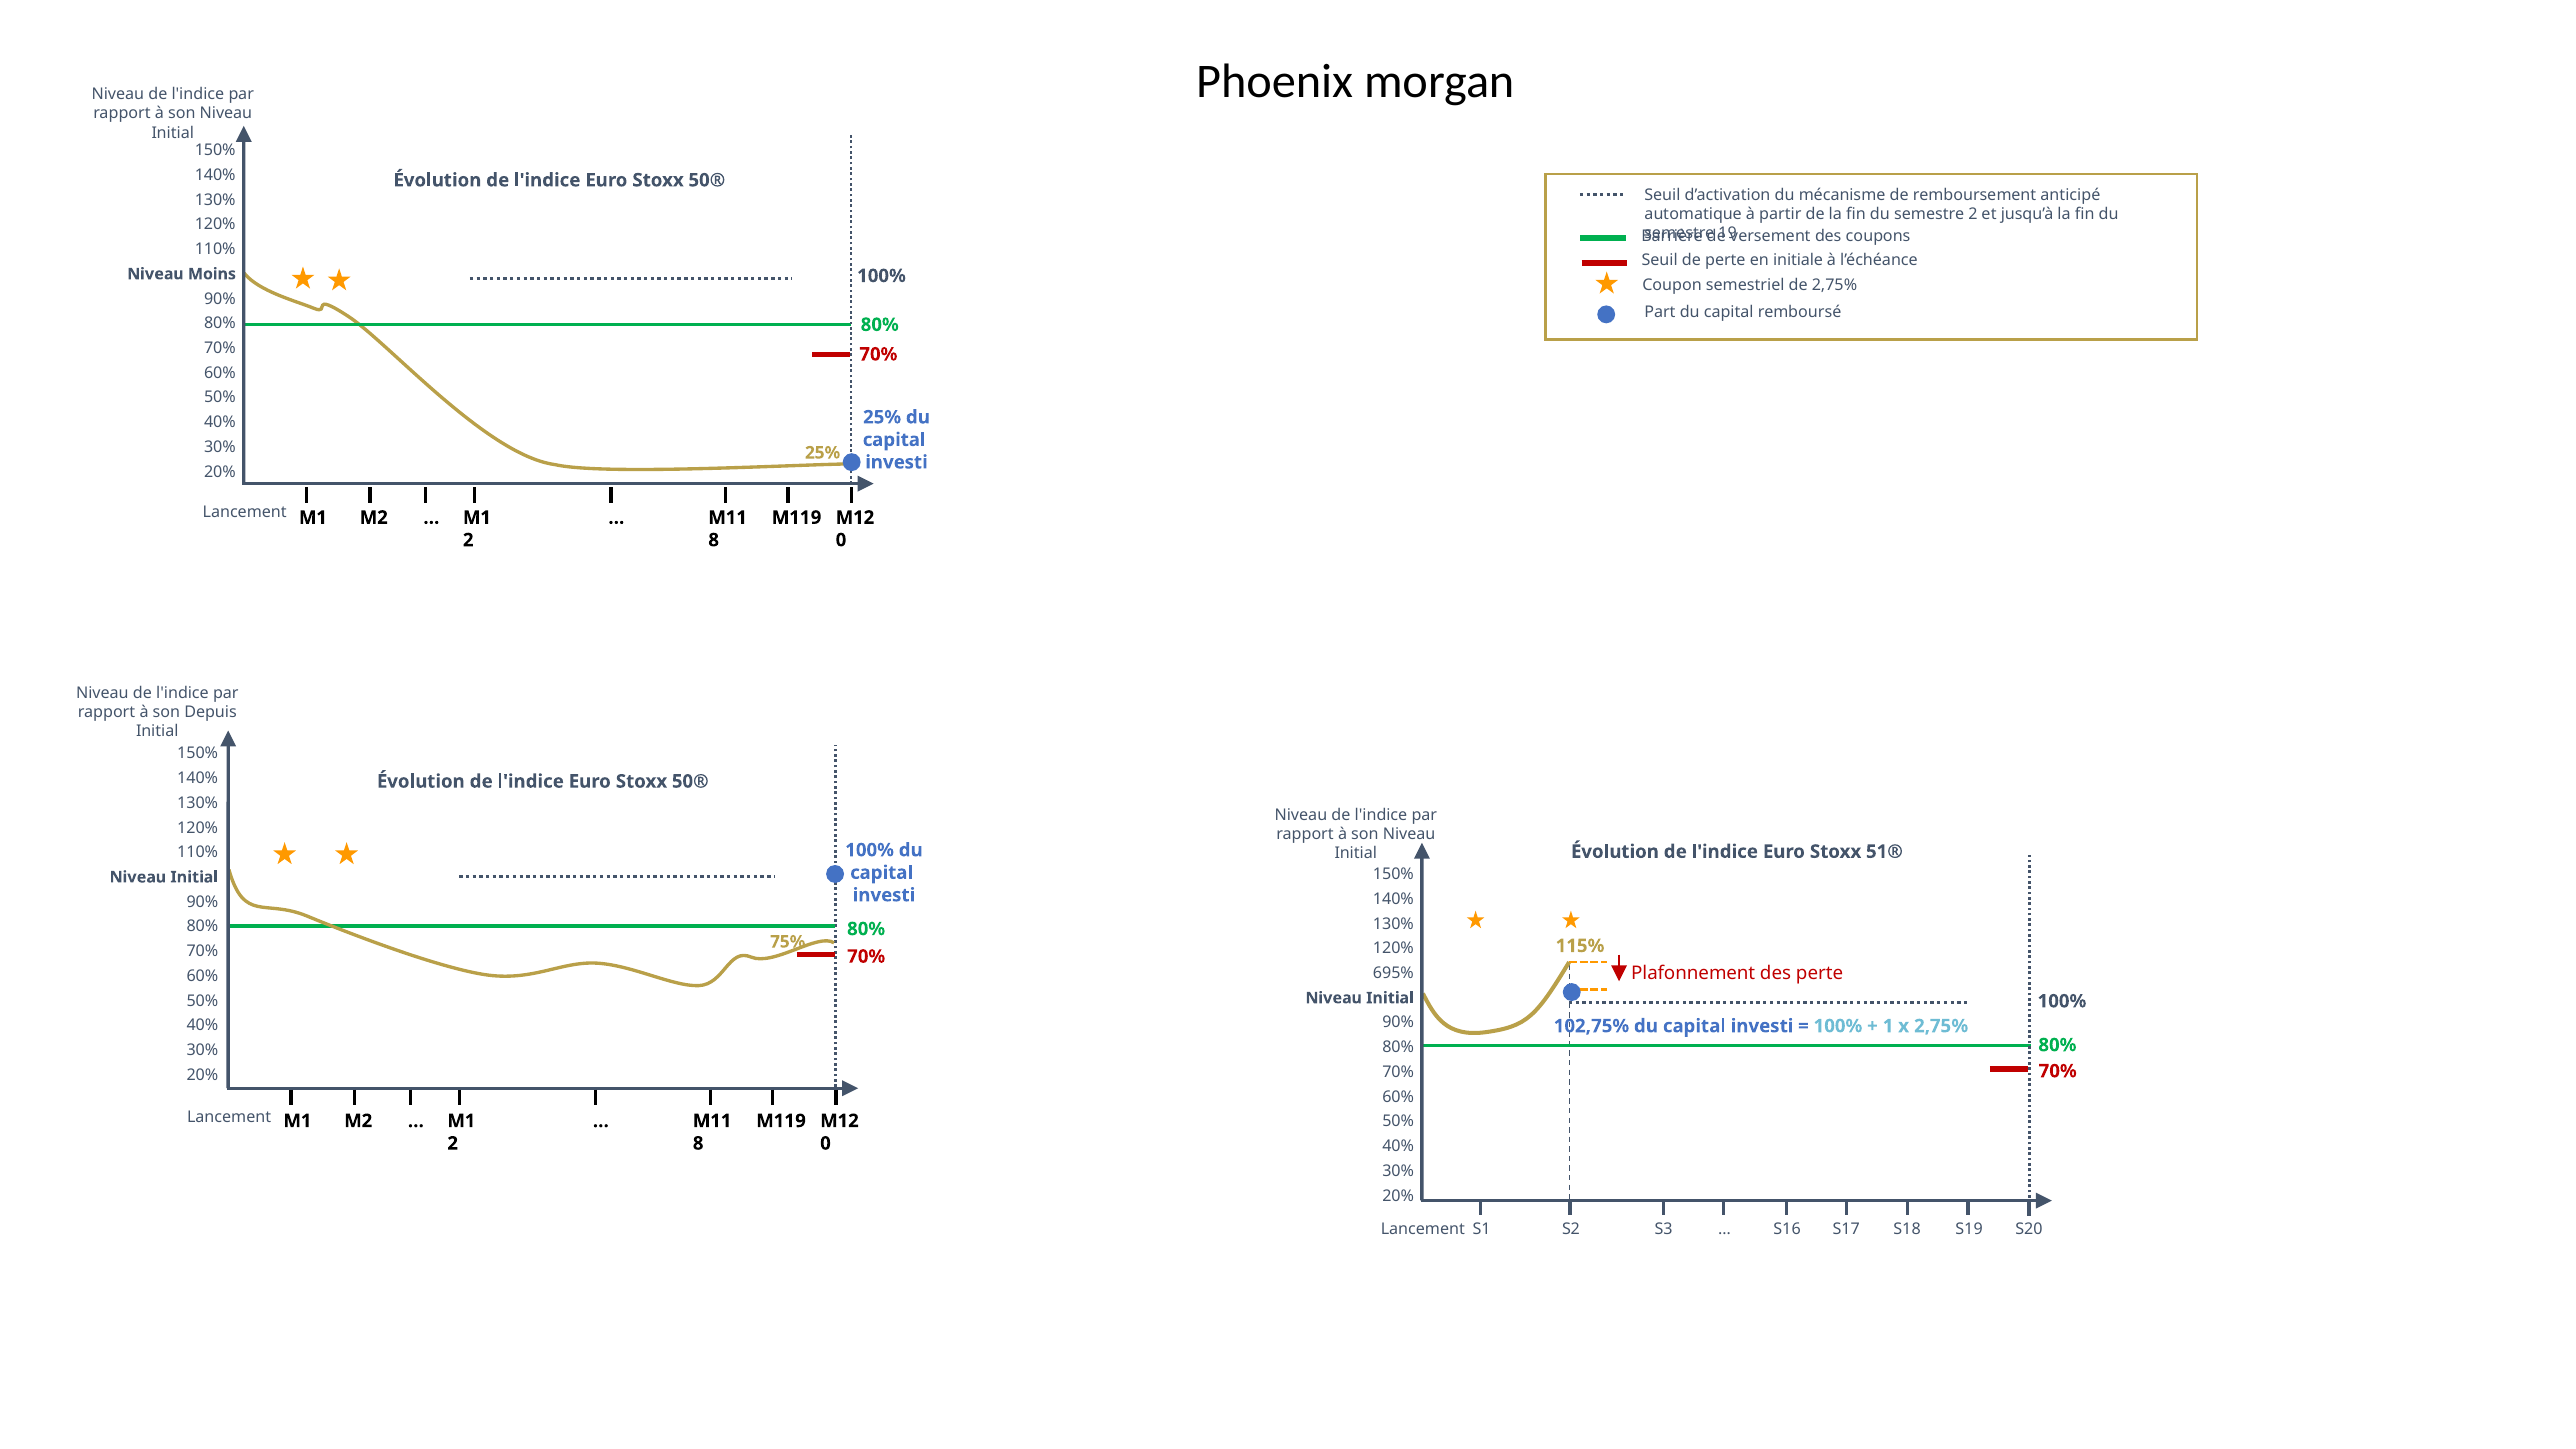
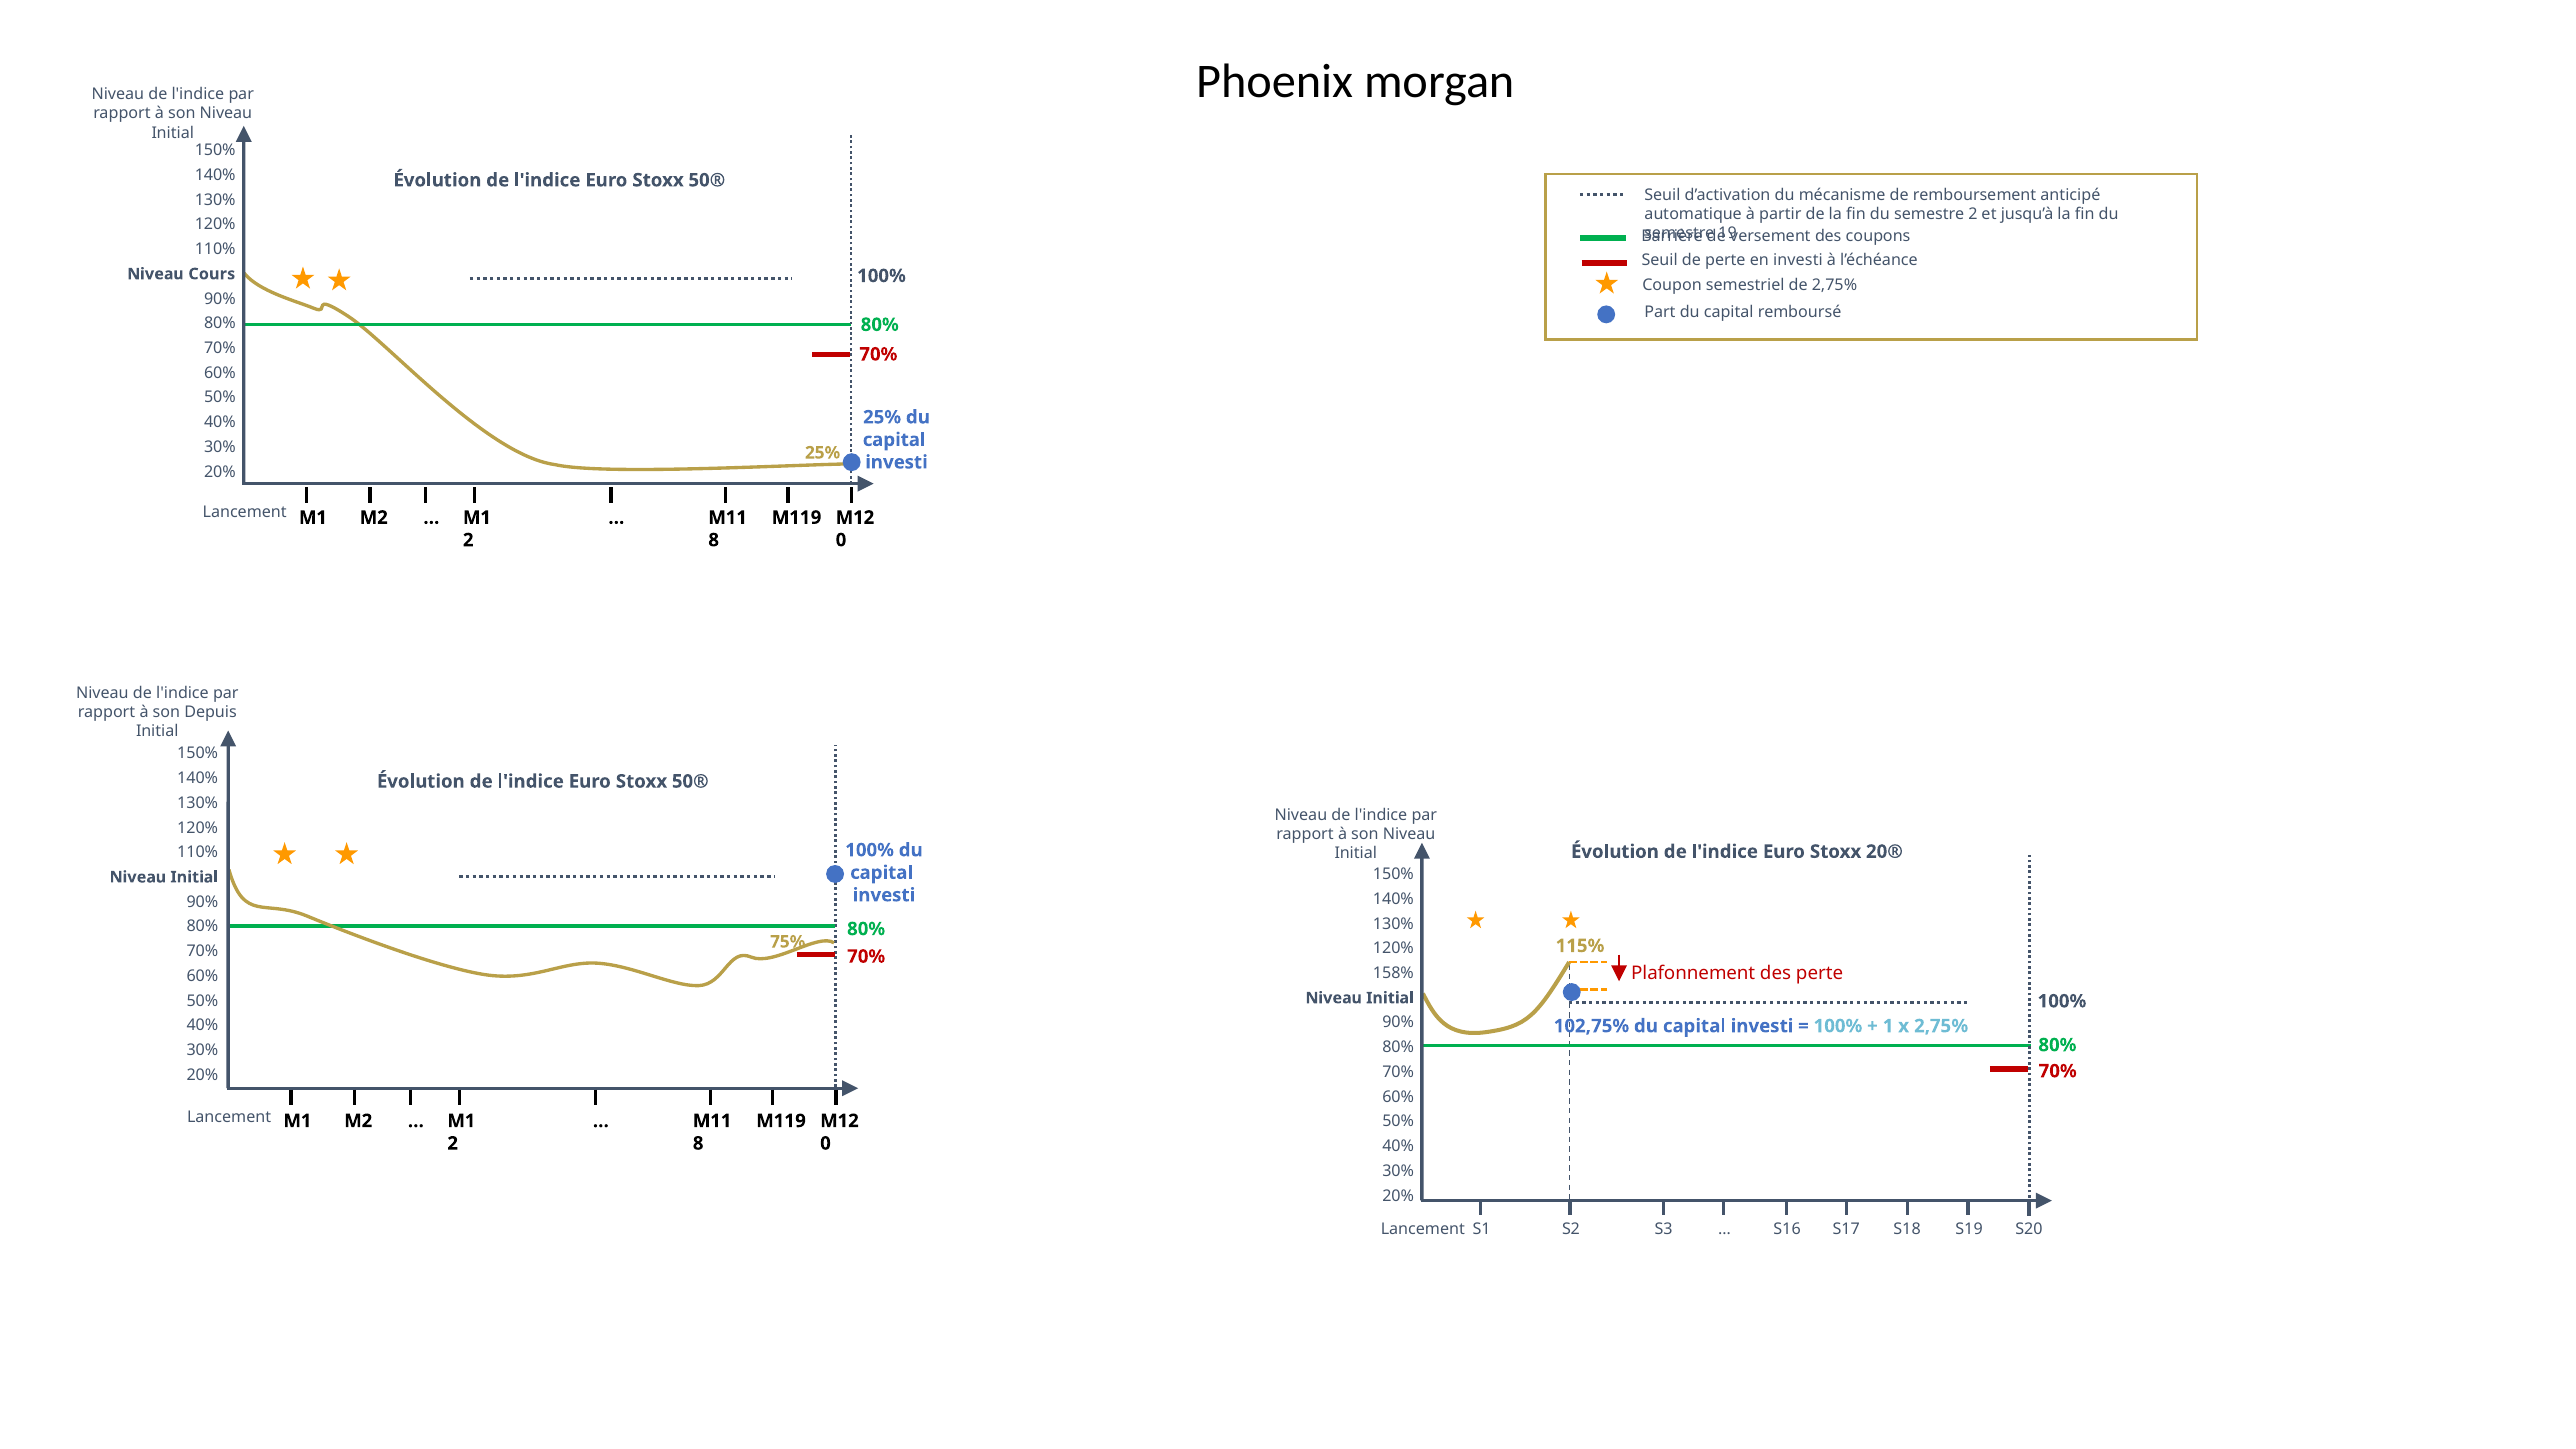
en initiale: initiale -> investi (1798, 260)
Moins: Moins -> Cours (212, 274)
51®: 51® -> 20® (1884, 852)
695%: 695% -> 158% (1393, 973)
